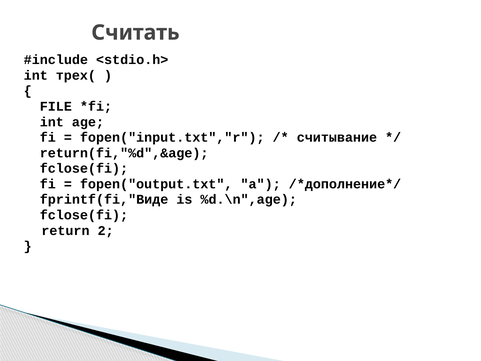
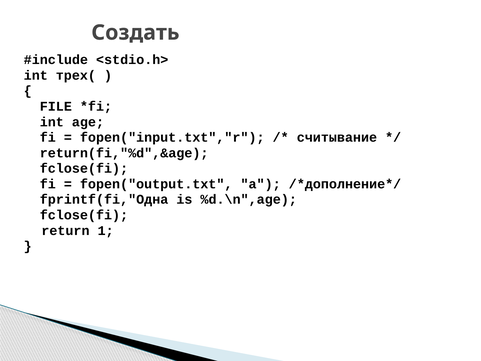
Считать: Считать -> Создать (135, 33)
fprintf(fi,"Виде: fprintf(fi,"Виде -> fprintf(fi,"Одна (104, 199)
2: 2 -> 1 (106, 230)
